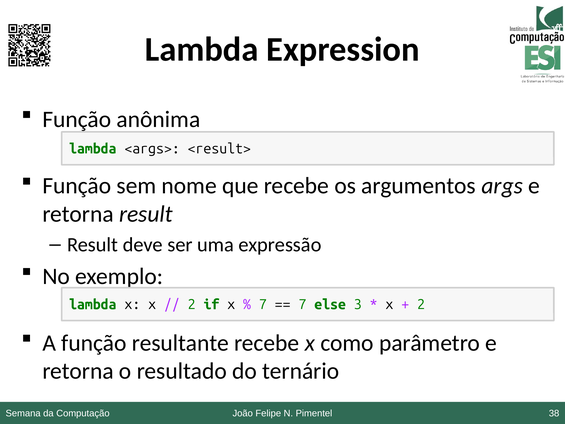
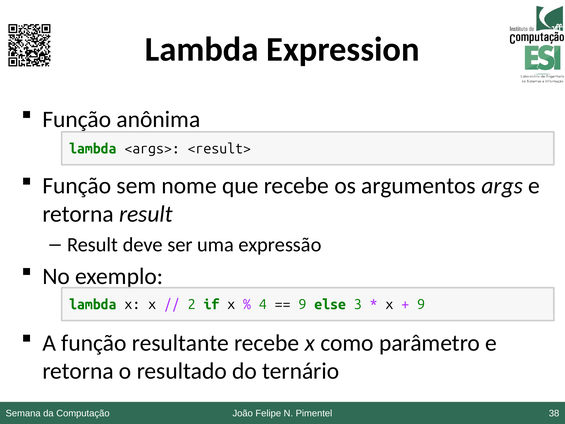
7: 7 -> 4 (263, 304)
7: 7 -> 9 (302, 304)
2: 2 -> 9 (421, 304)
